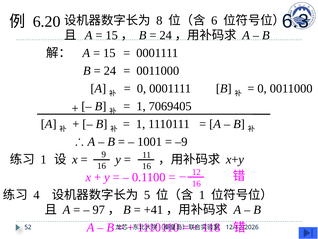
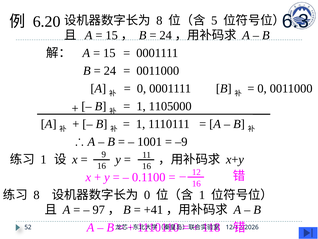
6: 6 -> 5 (214, 20)
7069405: 7069405 -> 1105000 (170, 106)
4: 4 -> 8 (36, 195)
5: 5 -> 0 (147, 195)
